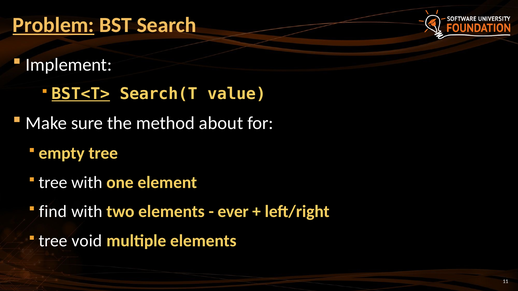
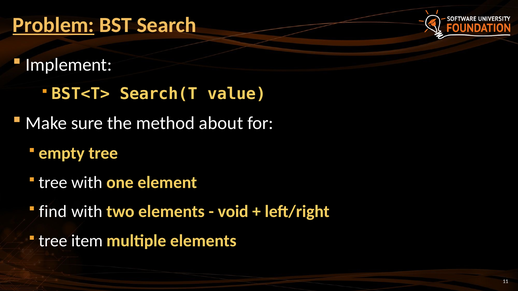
BST<T> underline: present -> none (81, 94)
ever: ever -> void (233, 212)
void: void -> item (87, 241)
